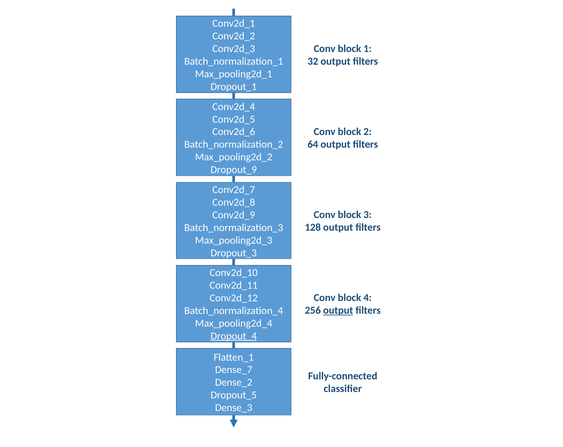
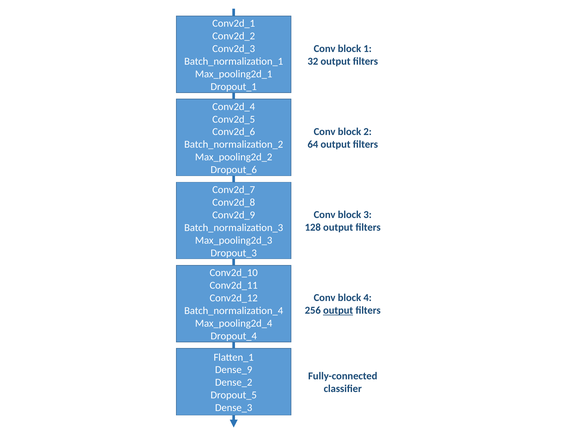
Dropout_9: Dropout_9 -> Dropout_6 (234, 170)
Dropout_4 underline: present -> none (234, 336)
Dense_7: Dense_7 -> Dense_9 (234, 370)
